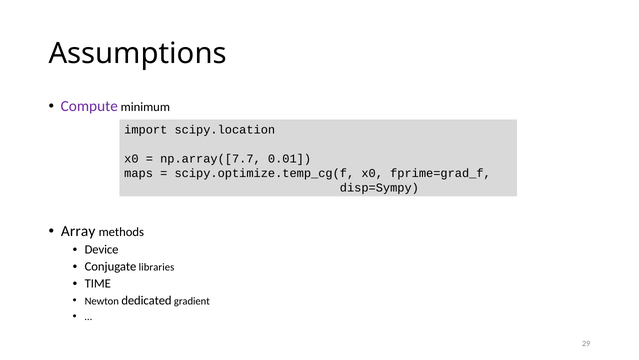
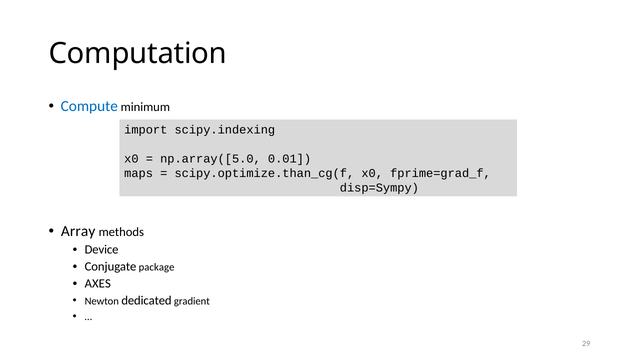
Assumptions: Assumptions -> Computation (138, 54)
Compute colour: purple -> blue (89, 106)
scipy.location: scipy.location -> scipy.indexing (225, 130)
np.array([7.7: np.array([7.7 -> np.array([5.0 (210, 159)
scipy.optimize.temp_cg(f: scipy.optimize.temp_cg(f -> scipy.optimize.than_cg(f (264, 173)
libraries: libraries -> package (157, 267)
TIME: TIME -> AXES (98, 283)
